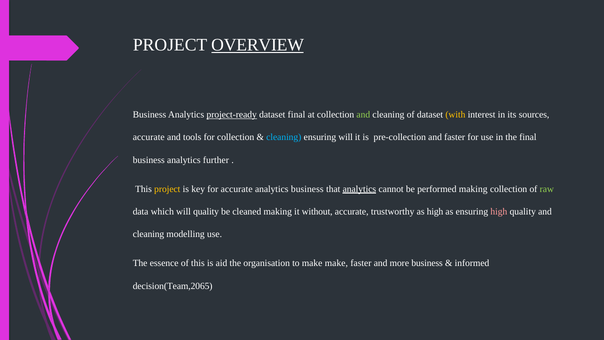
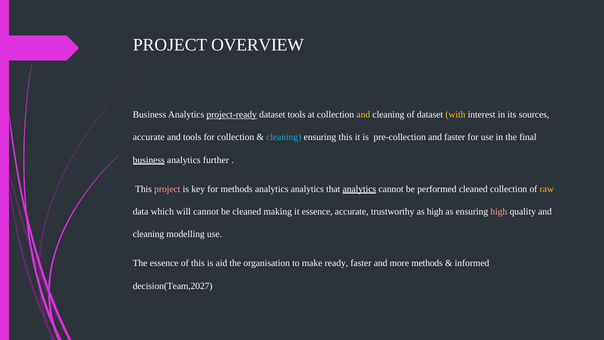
OVERVIEW underline: present -> none (258, 45)
dataset final: final -> tools (297, 115)
and colour: light green -> yellow (363, 115)
ensuring will: will -> this (346, 137)
business underline: none -> present (149, 160)
project colour: yellow -> pink (167, 189)
for accurate: accurate -> methods (237, 189)
analytics business: business -> analytics (307, 189)
performed making: making -> cleaned (473, 189)
raw colour: light green -> yellow (547, 189)
will quality: quality -> cannot (206, 211)
it without: without -> essence (317, 211)
make make: make -> ready (336, 263)
more business: business -> methods (427, 263)
decision(Team,2065: decision(Team,2065 -> decision(Team,2027 (173, 286)
